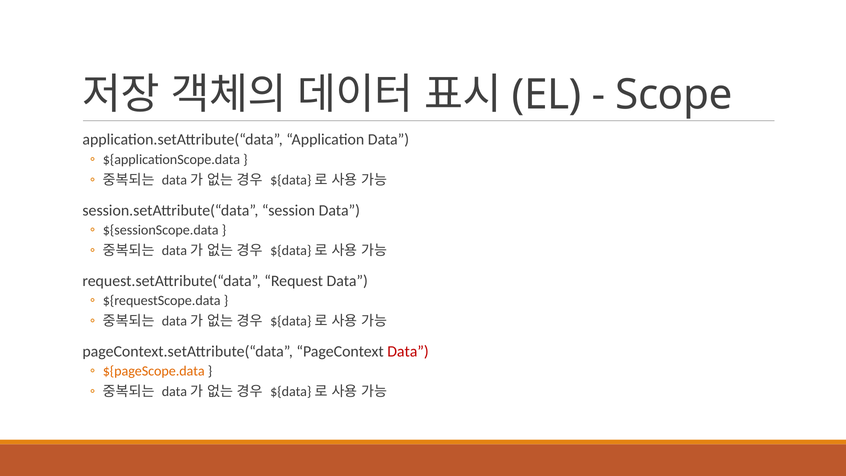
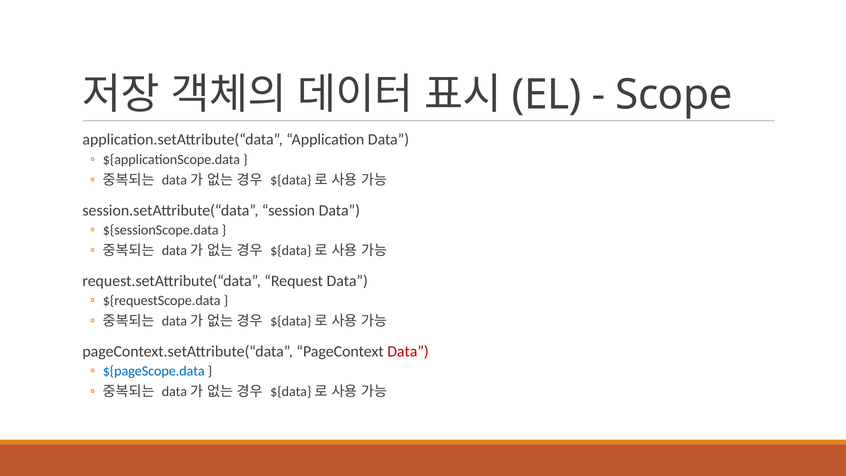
${pageScope.data colour: orange -> blue (154, 371)
